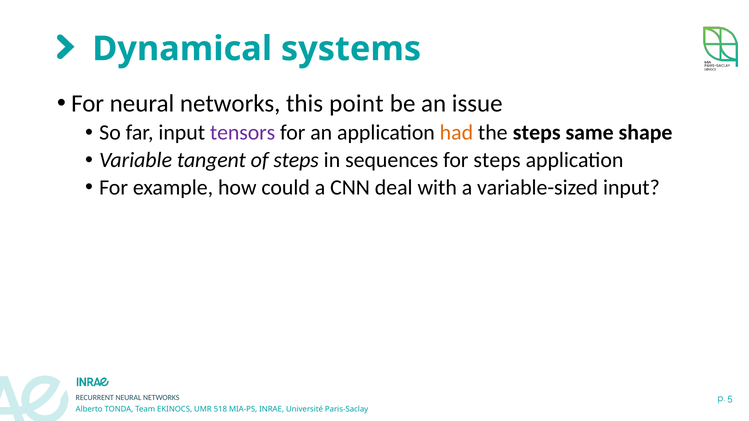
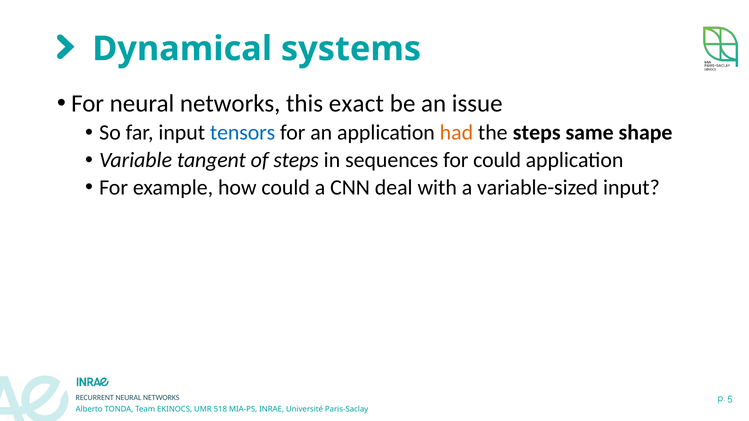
point: point -> exact (356, 104)
tensors colour: purple -> blue (243, 133)
for steps: steps -> could (497, 160)
